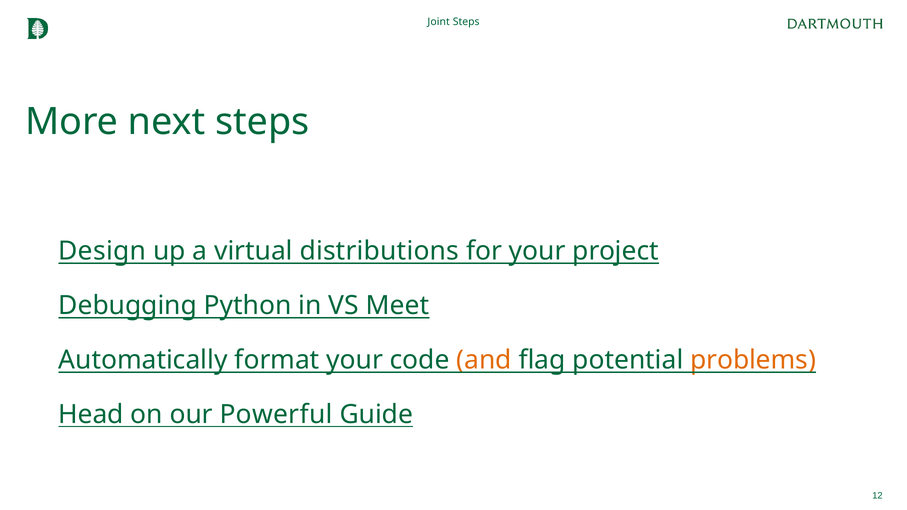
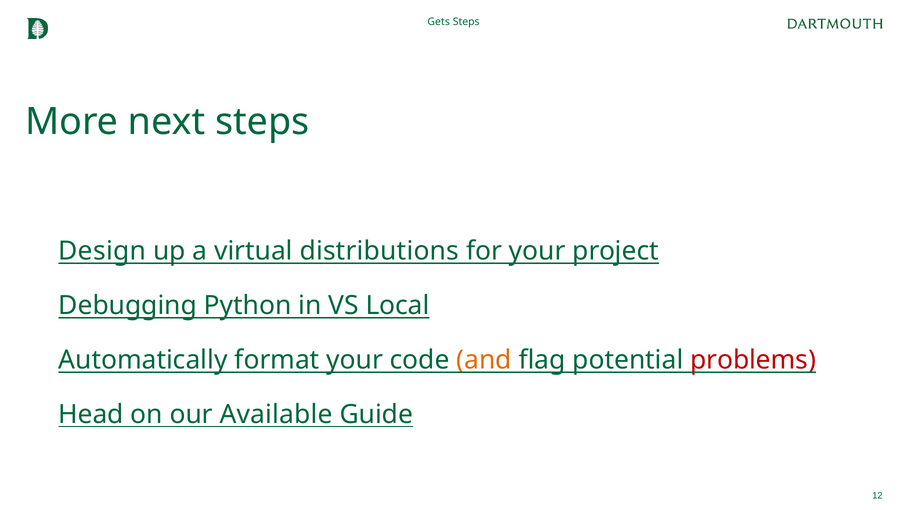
Joint: Joint -> Gets (439, 22)
Meet: Meet -> Local (397, 306)
problems colour: orange -> red (753, 360)
Powerful: Powerful -> Available (276, 415)
